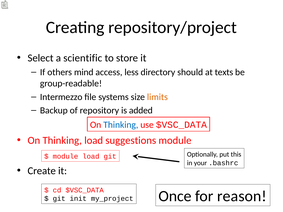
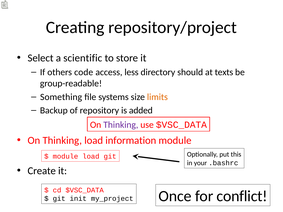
mind: mind -> code (84, 72)
Intermezzo: Intermezzo -> Something (61, 97)
Thinking colour: blue -> purple (121, 125)
suggestions: suggestions -> information (131, 140)
reason: reason -> conflict (242, 196)
